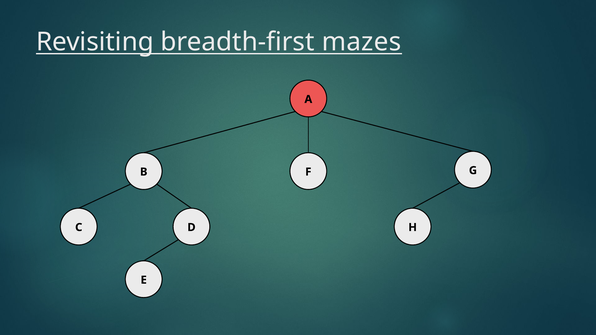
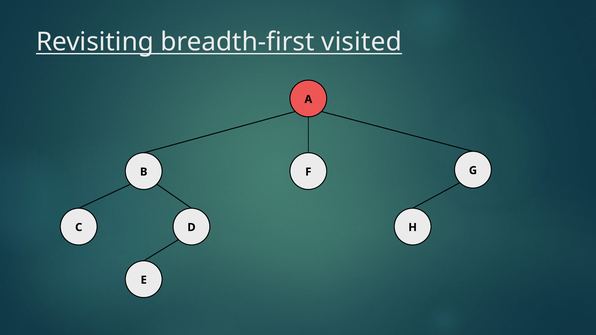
mazes: mazes -> visited (362, 42)
